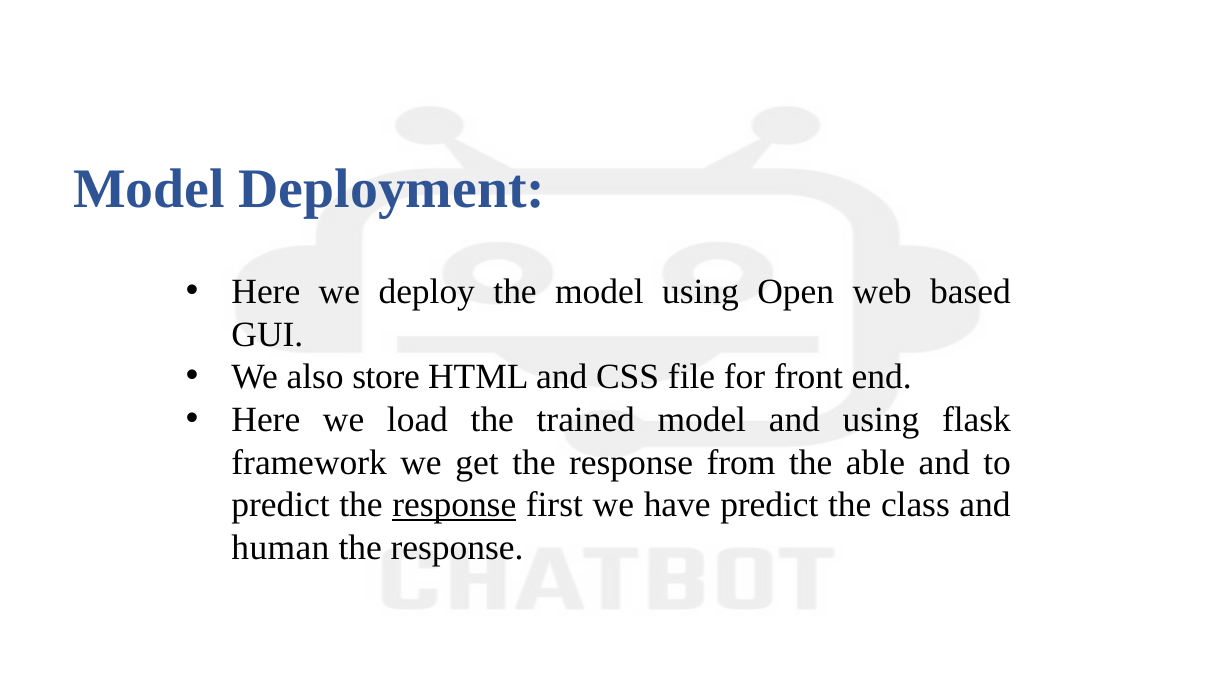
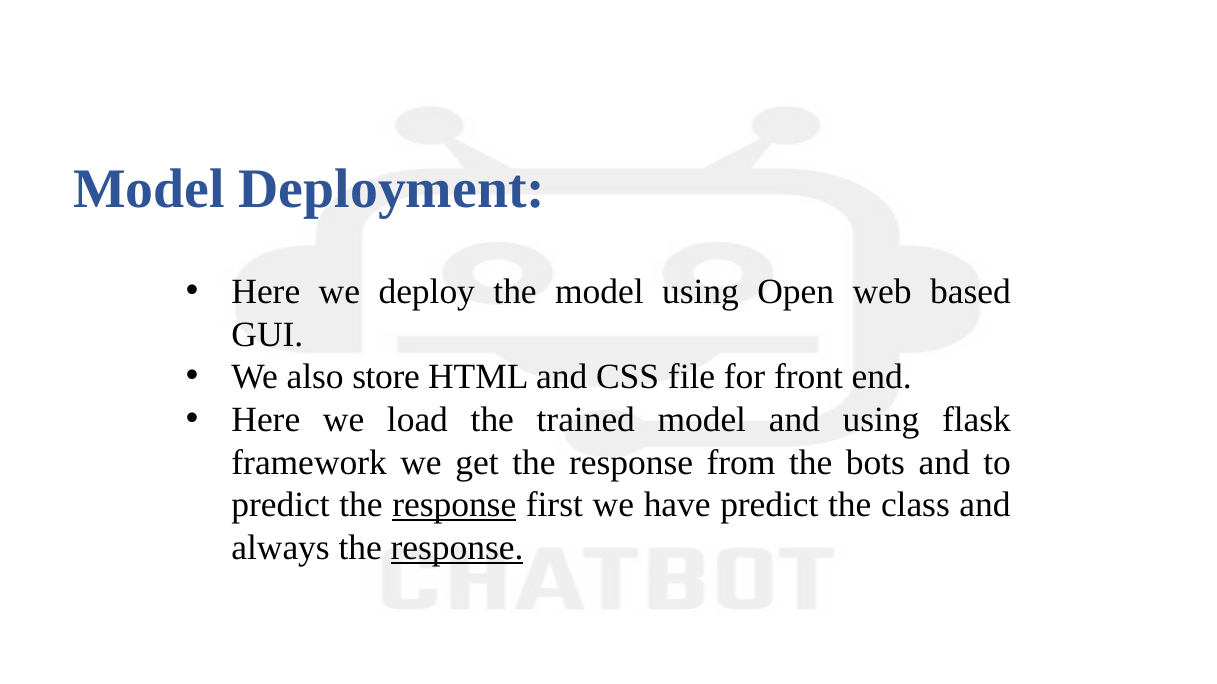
able: able -> bots (875, 463)
human: human -> always (281, 548)
response underline: none -> present (457, 548)
